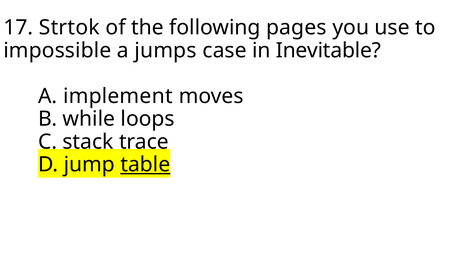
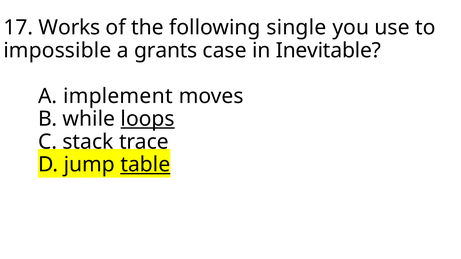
Strtok: Strtok -> Works (70, 28)
pages: pages -> single (296, 28)
jumps: jumps -> grants (166, 51)
loops underline: none -> present (148, 119)
